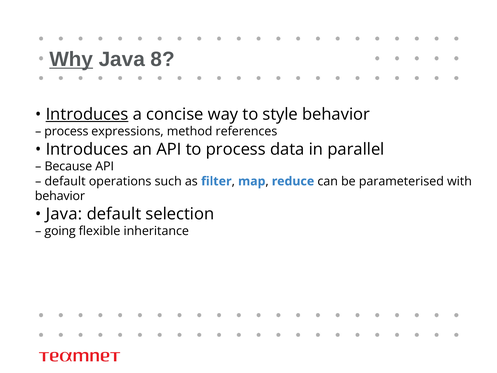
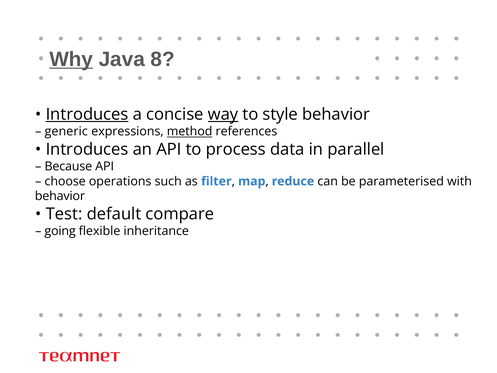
way underline: none -> present (223, 114)
process: process -> generic (66, 131)
method underline: none -> present (190, 131)
default: default -> choose (65, 181)
Java: Java -> Test (64, 214)
selection: selection -> compare (180, 214)
